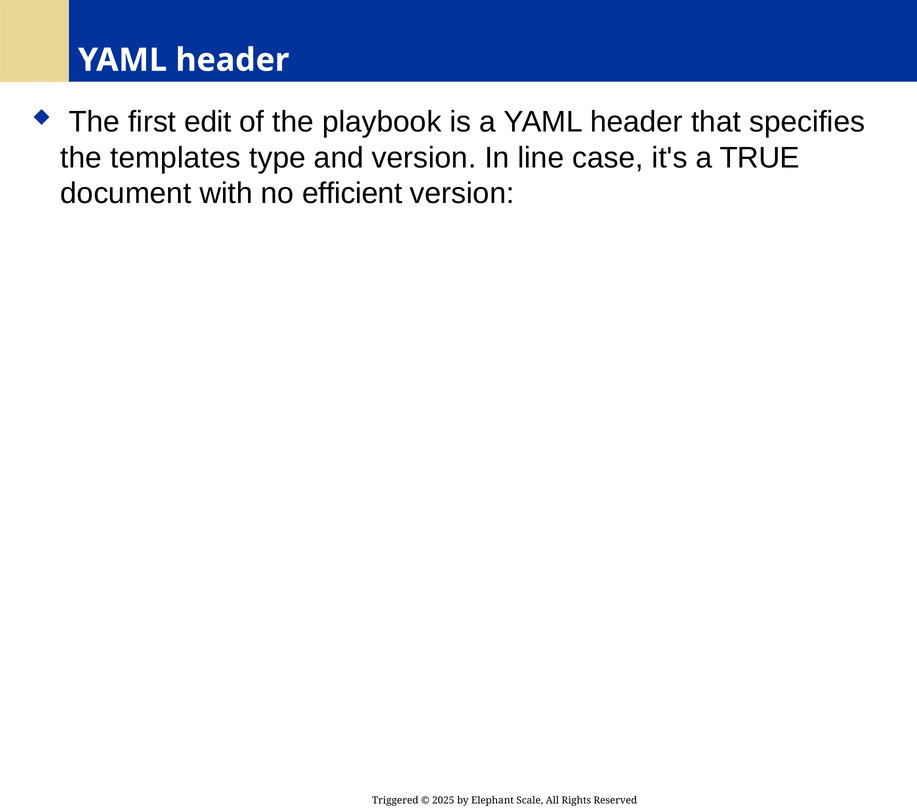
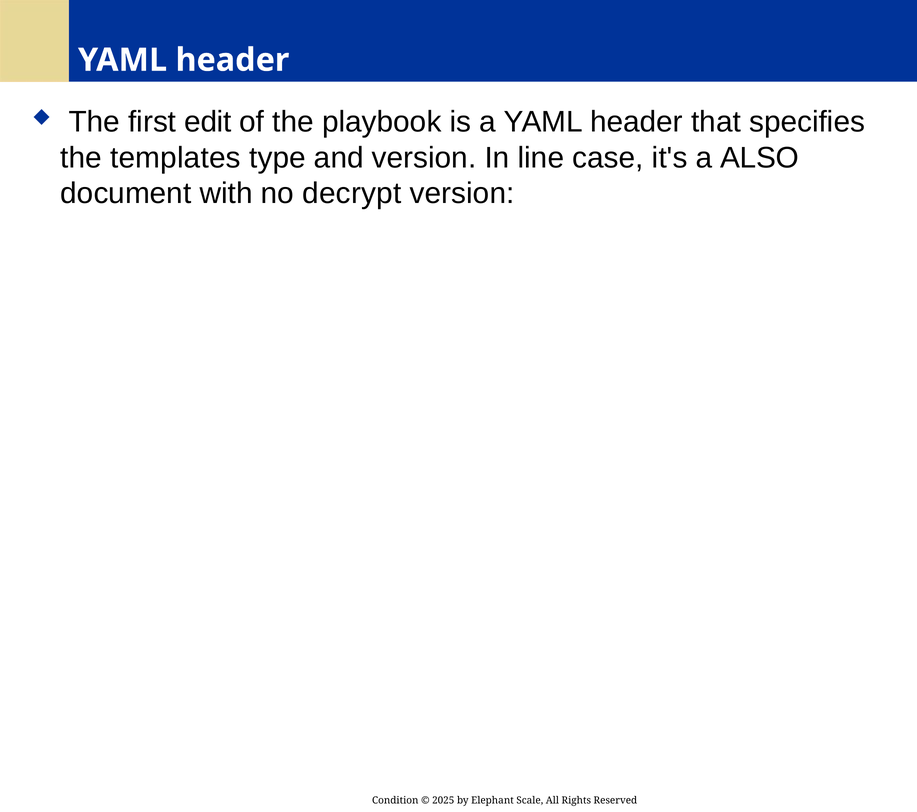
TRUE: TRUE -> ALSO (760, 158)
efficient: efficient -> decrypt (352, 193)
Triggered: Triggered -> Condition (395, 800)
